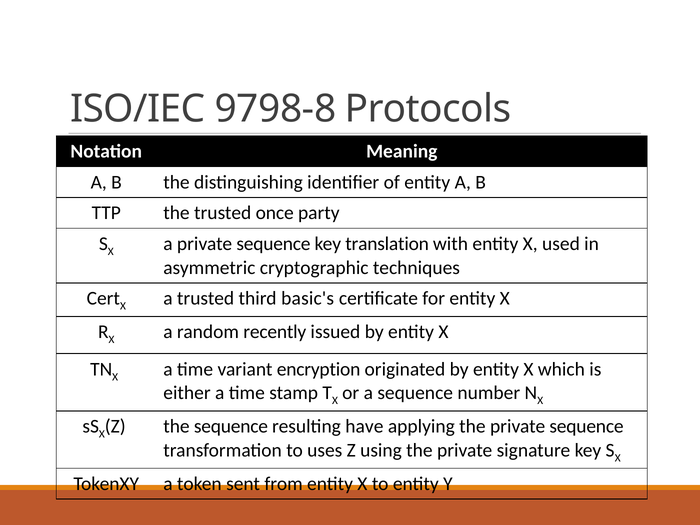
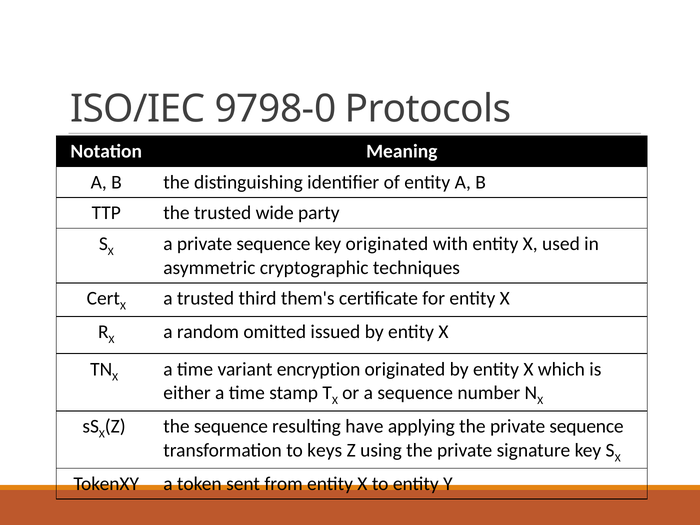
9798-8: 9798-8 -> 9798-0 (275, 109)
once: once -> wide (275, 213)
key translation: translation -> originated (387, 244)
basic's: basic's -> them's (308, 299)
recently: recently -> omitted (275, 332)
uses: uses -> keys (325, 450)
